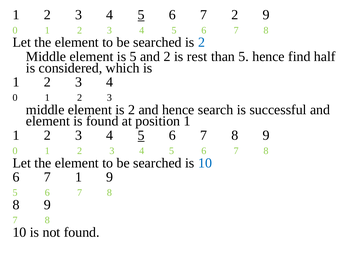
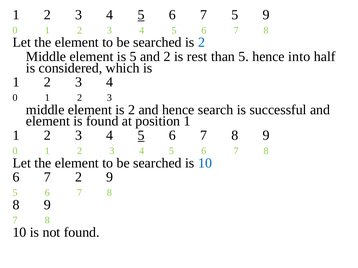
7 2: 2 -> 5 (235, 15)
find: find -> into (299, 57)
7 1: 1 -> 2 (78, 177)
